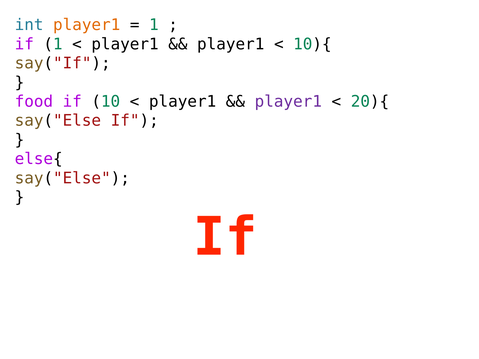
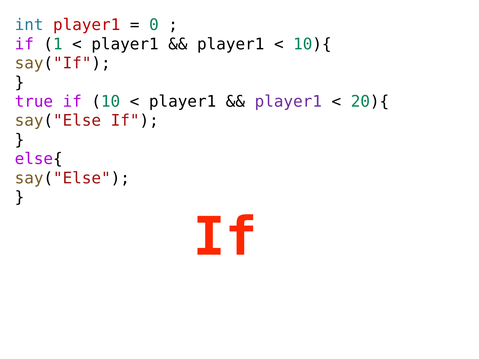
player1 colour: orange -> red (87, 25)
1: 1 -> 0 (154, 25)
food: food -> true (34, 102)
